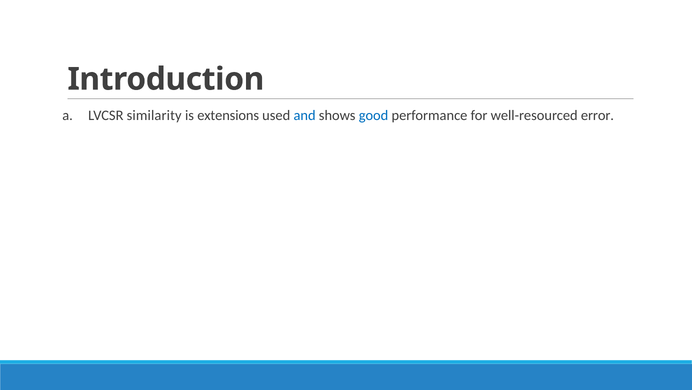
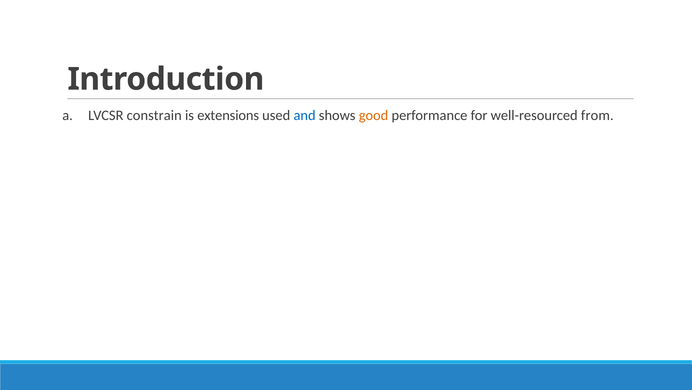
similarity: similarity -> constrain (154, 115)
good colour: blue -> orange (374, 115)
error: error -> from (597, 115)
